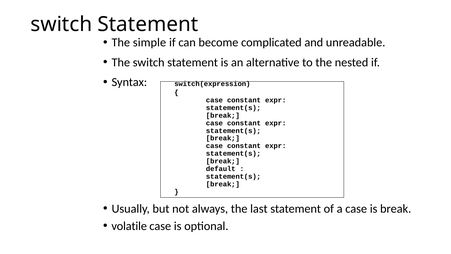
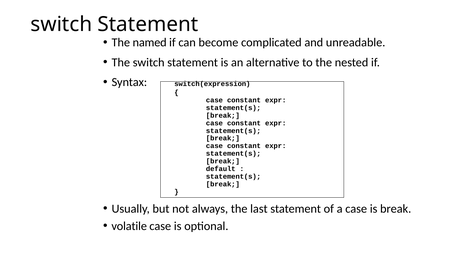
simple: simple -> named (150, 43)
